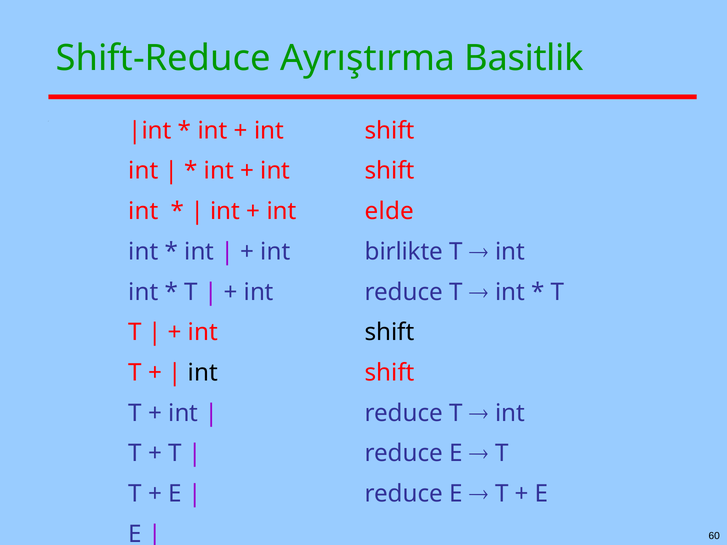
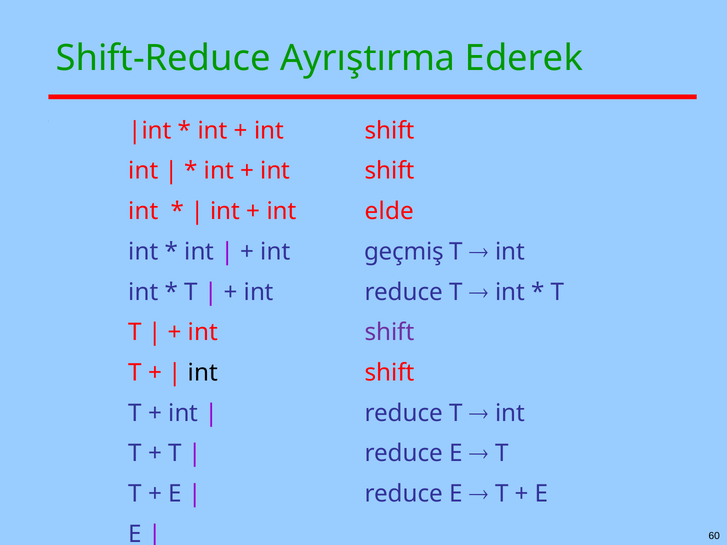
Basitlik: Basitlik -> Ederek (524, 58)
birlikte: birlikte -> geçmiş (404, 252)
shift colour: black -> purple (390, 333)
